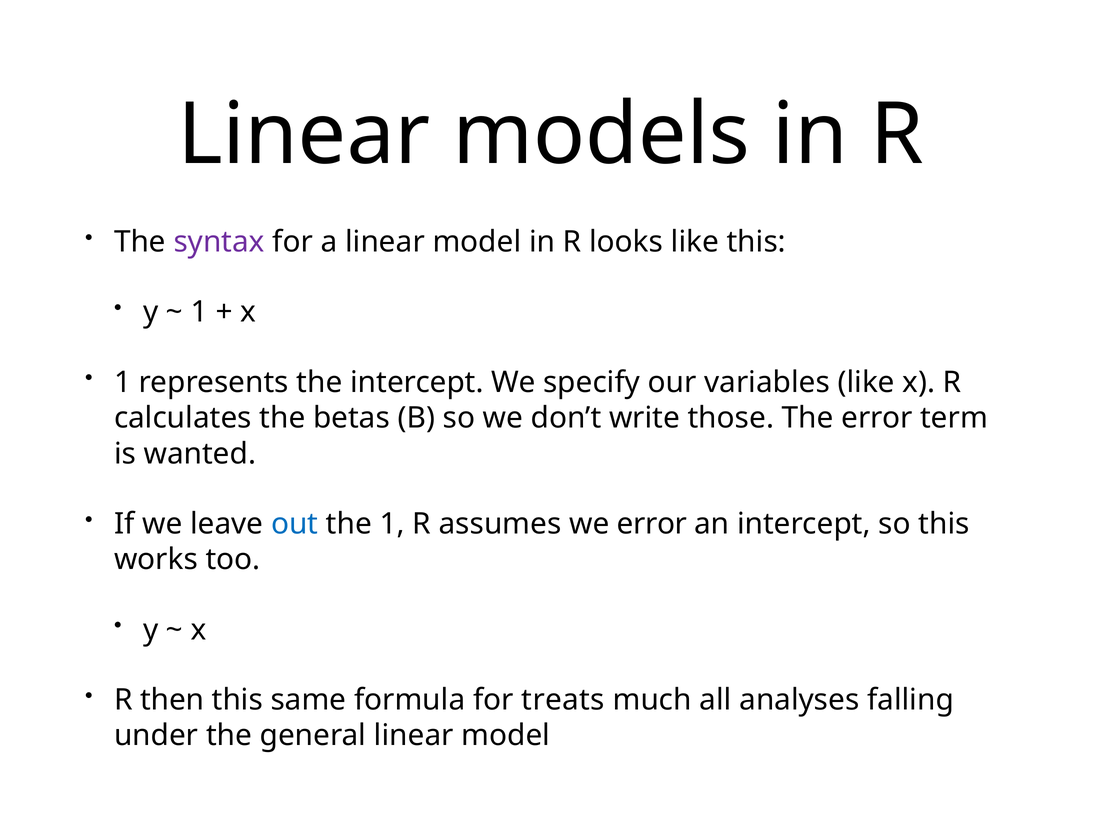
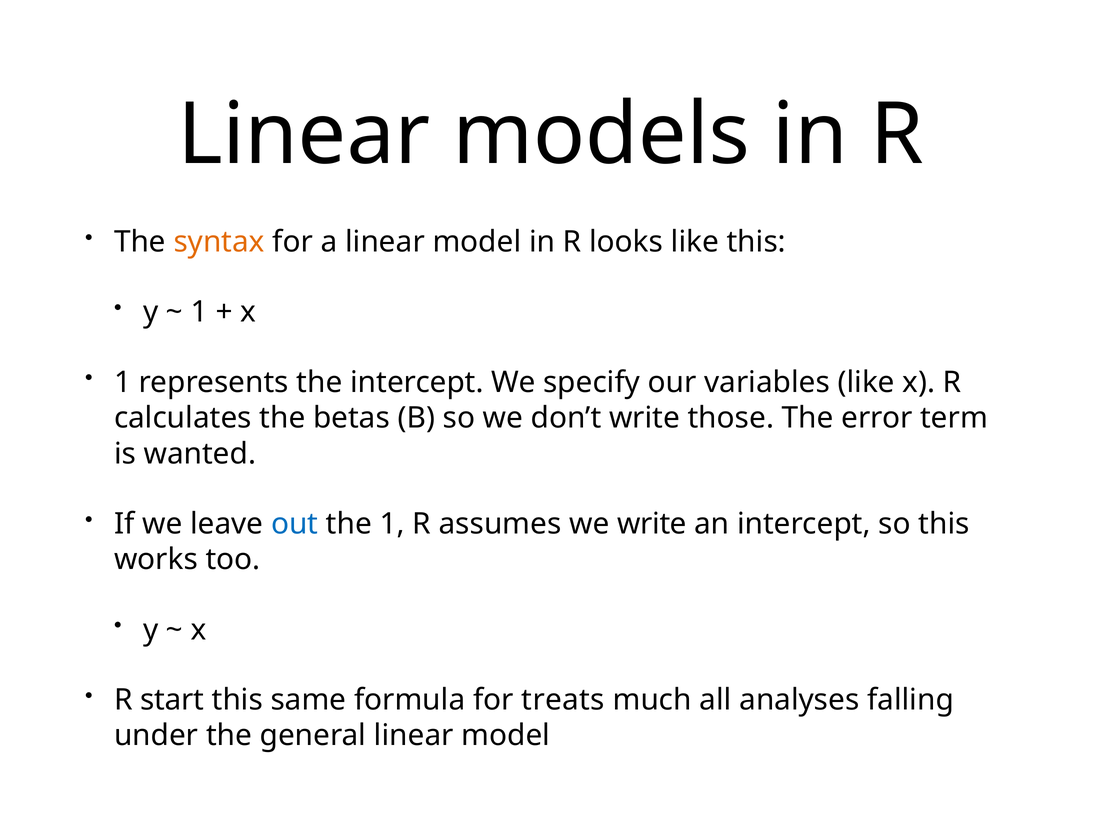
syntax colour: purple -> orange (219, 242)
we error: error -> write (652, 524)
then: then -> start (172, 700)
